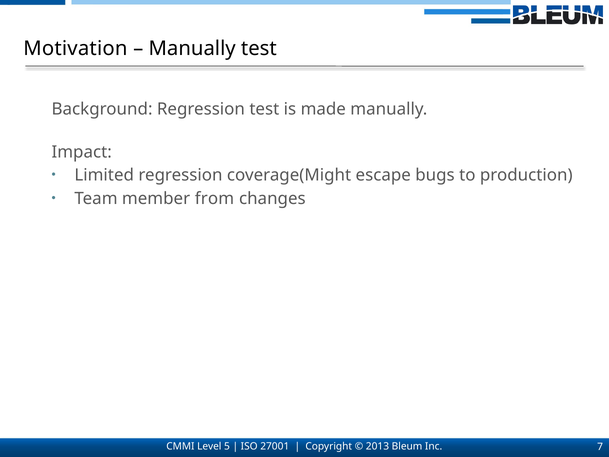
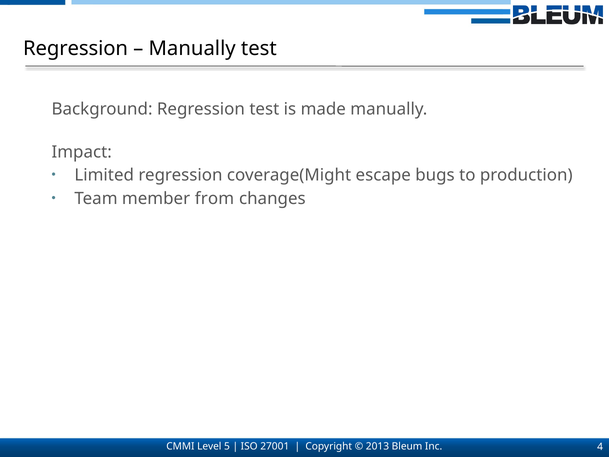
Motivation: Motivation -> Regression (76, 48)
7: 7 -> 4 (600, 447)
